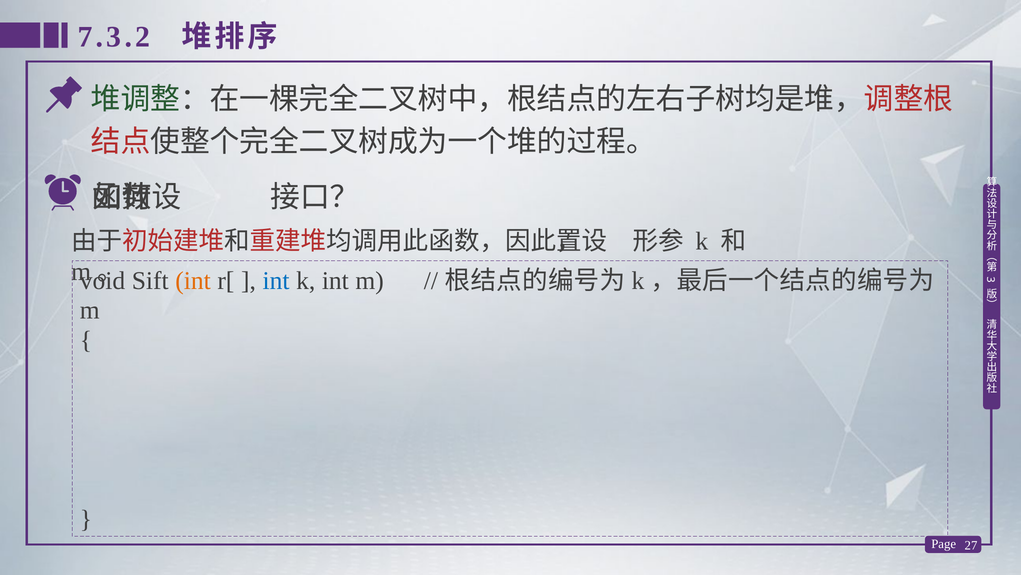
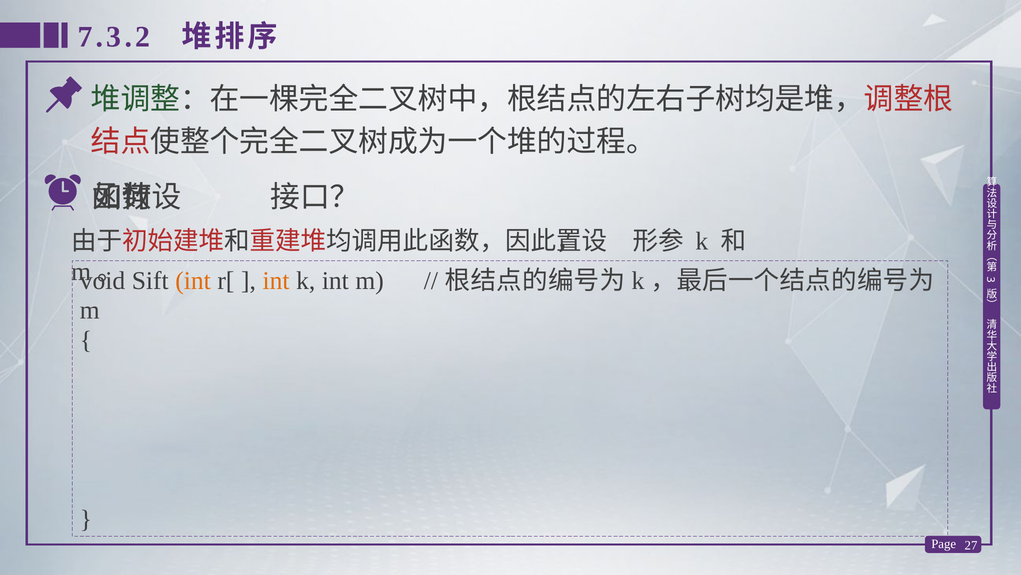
int colour: blue -> orange (276, 280)
